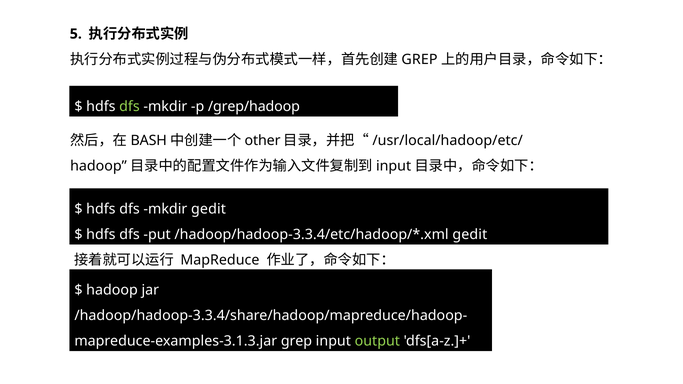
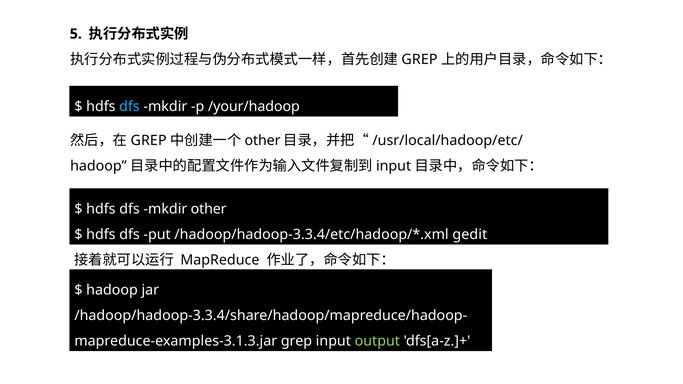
dfs colour: light green -> light blue (129, 106)
/grep/hadoop: /grep/hadoop -> /your/hadoop (254, 106)
BASH: BASH -> GREP (149, 141)
mkdir gedit: gedit -> other (209, 209)
